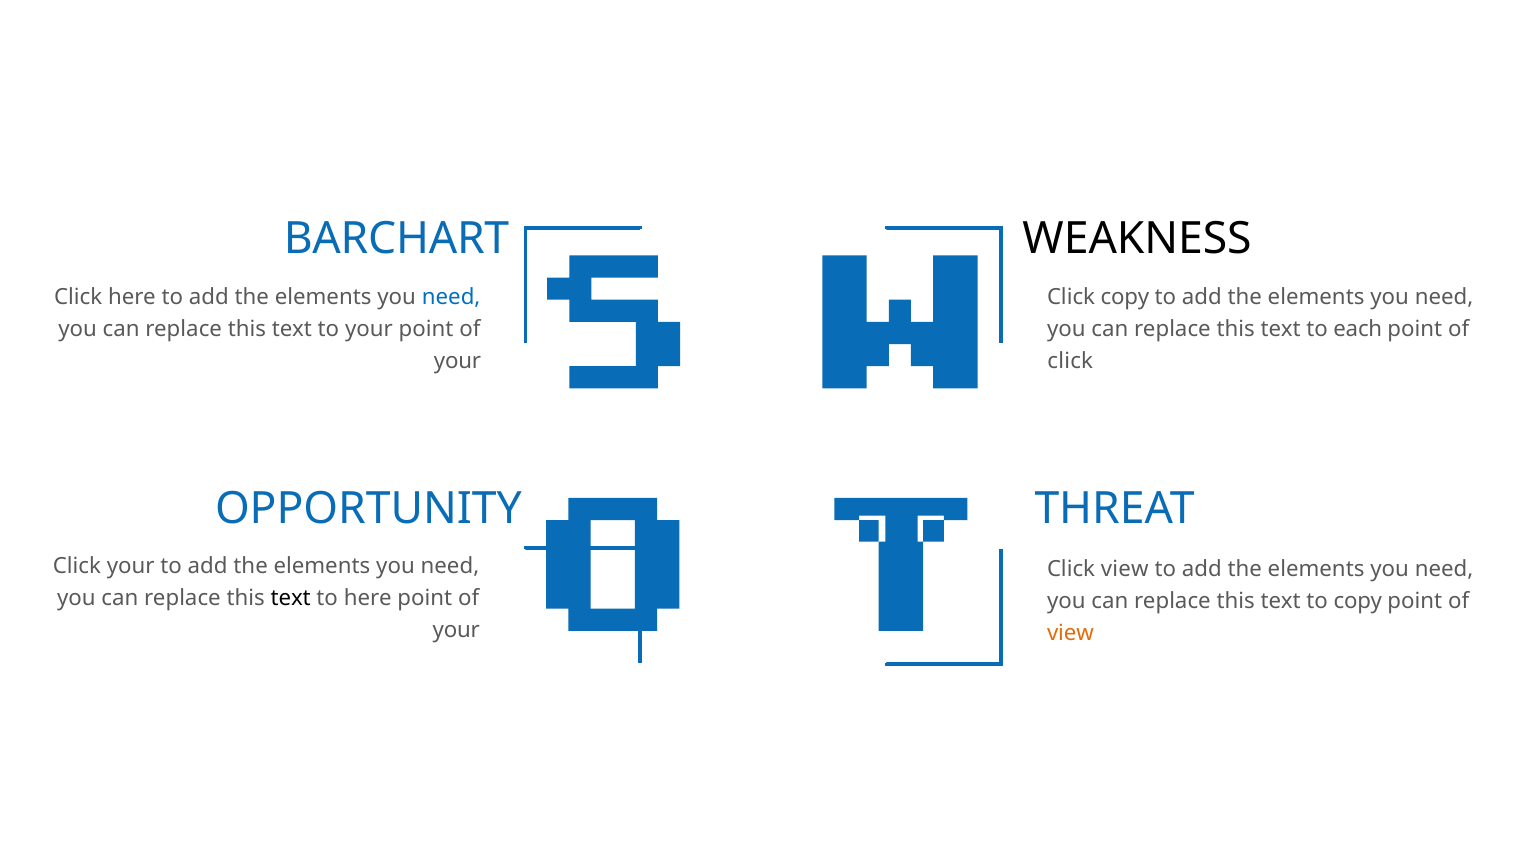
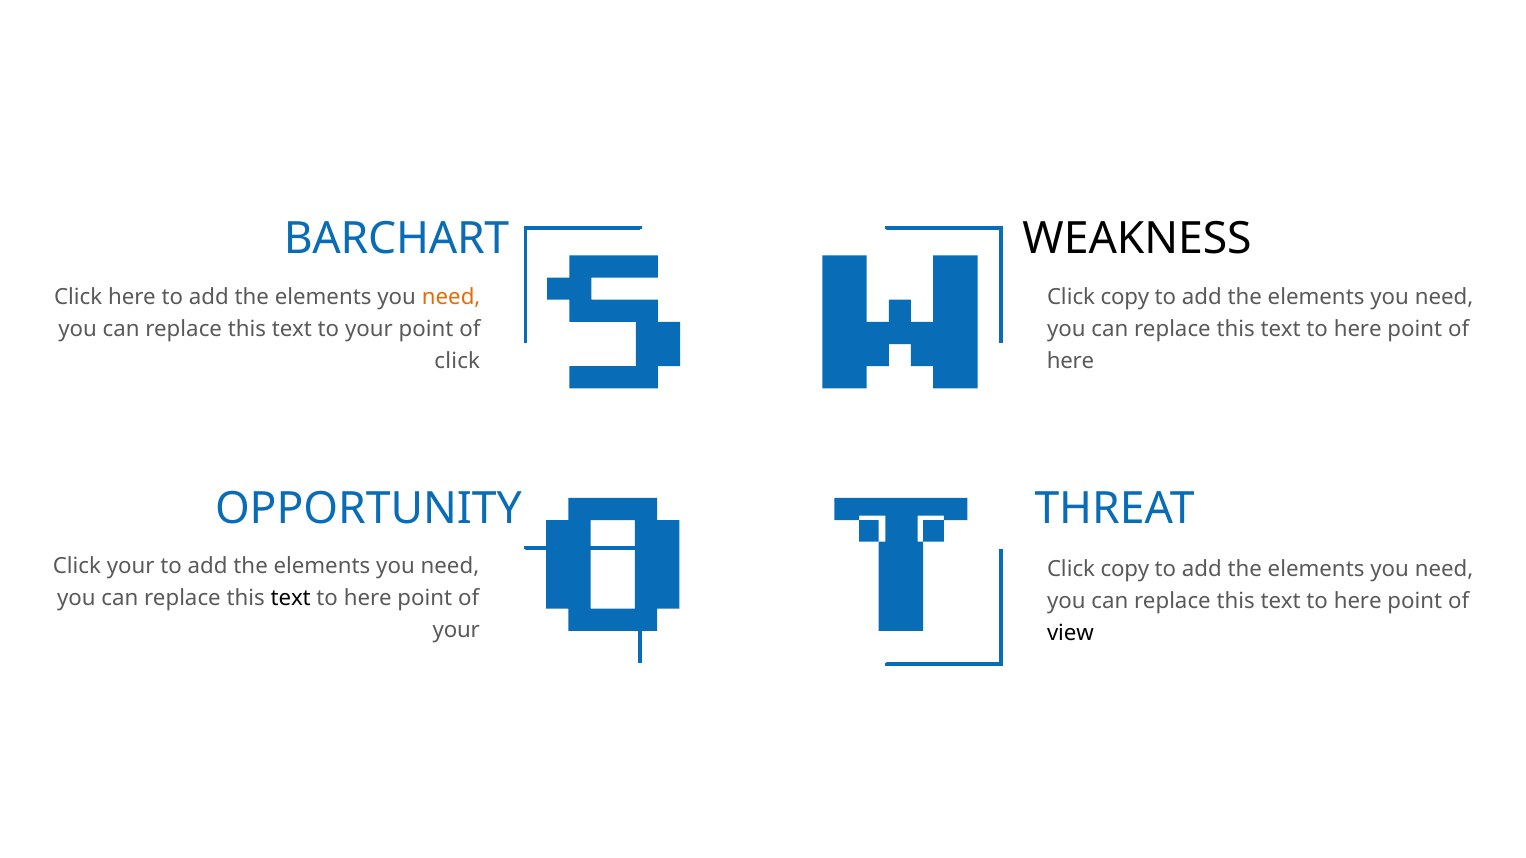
need colour: blue -> orange (451, 297)
each: each -> here (1358, 329)
your: your -> click (457, 361)
click: click -> here (1070, 361)
view: view -> copy (1125, 569)
copy: copy -> here (1358, 601)
view colour: orange -> black (1070, 633)
